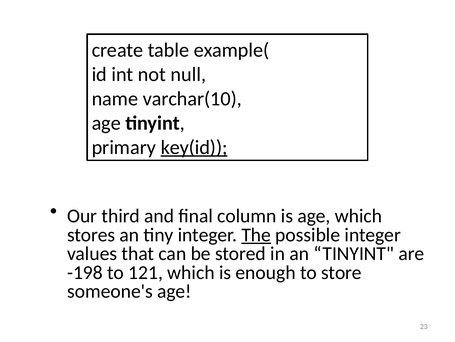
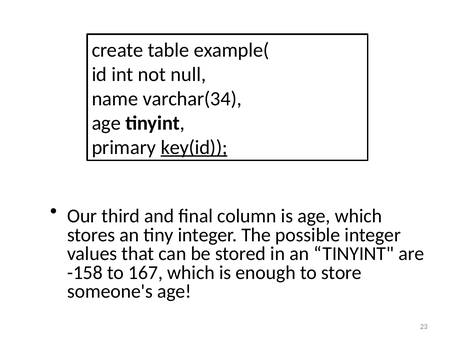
varchar(10: varchar(10 -> varchar(34 (192, 98)
The underline: present -> none (256, 234)
-198: -198 -> -158 (85, 272)
121: 121 -> 167 (146, 272)
